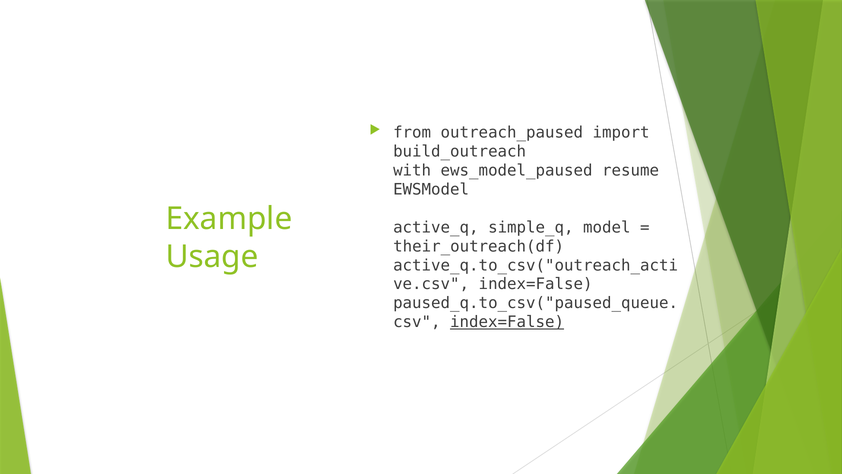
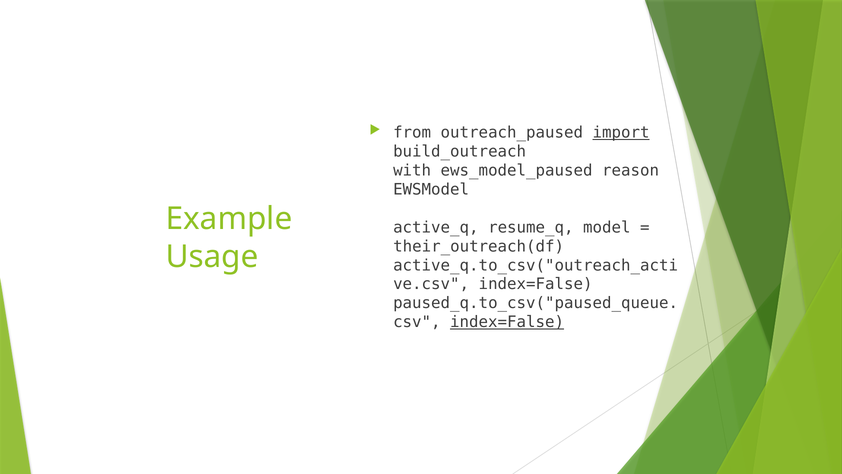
import underline: none -> present (621, 132)
resume: resume -> reason (631, 170)
simple_q: simple_q -> resume_q (531, 227)
